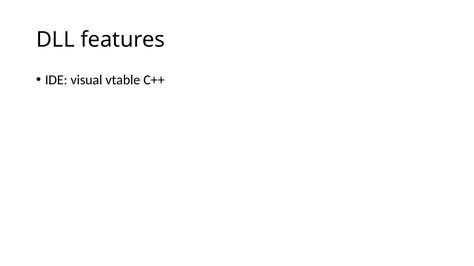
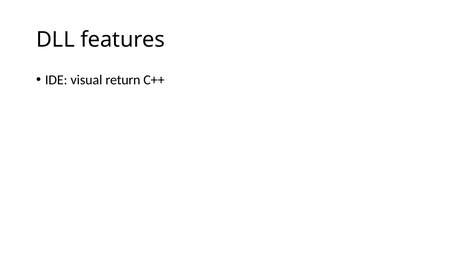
vtable: vtable -> return (123, 80)
